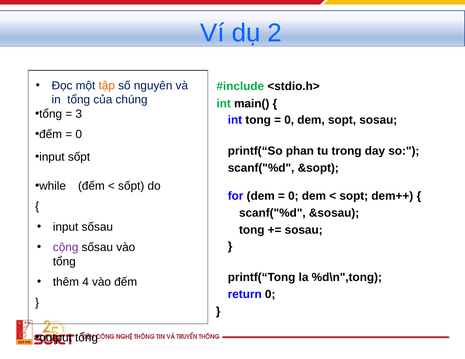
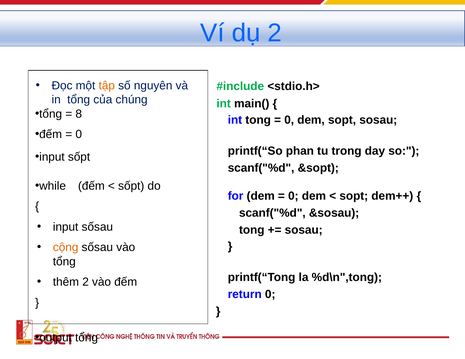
3: 3 -> 8 (79, 114)
cộng colour: purple -> orange (66, 248)
thêm 4: 4 -> 2 (86, 282)
